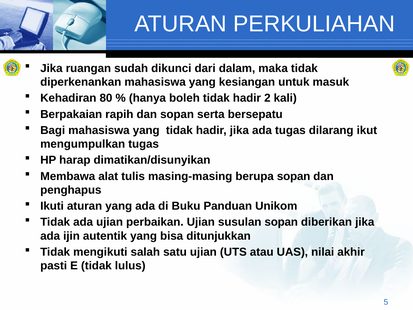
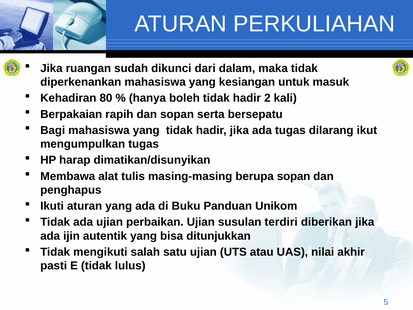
susulan sopan: sopan -> terdiri (281, 222)
